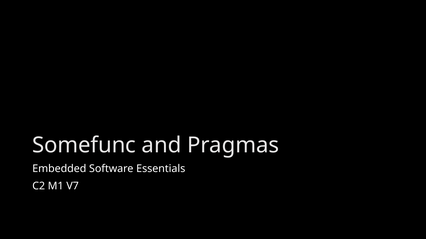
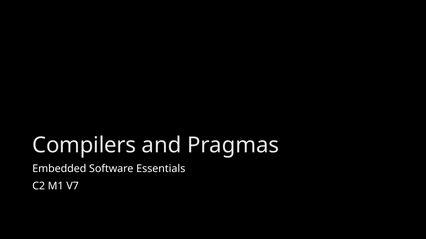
Somefunc: Somefunc -> Compilers (84, 146)
